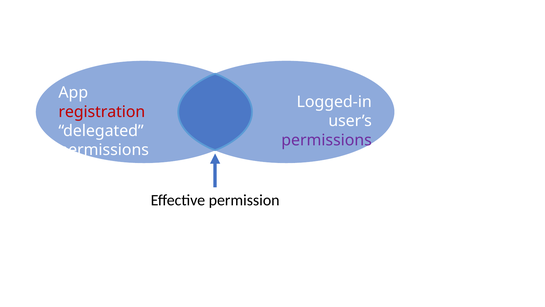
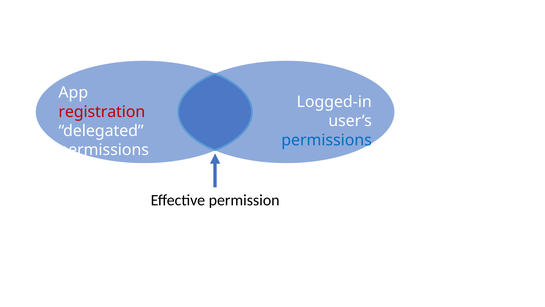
permissions colour: purple -> blue (327, 140)
